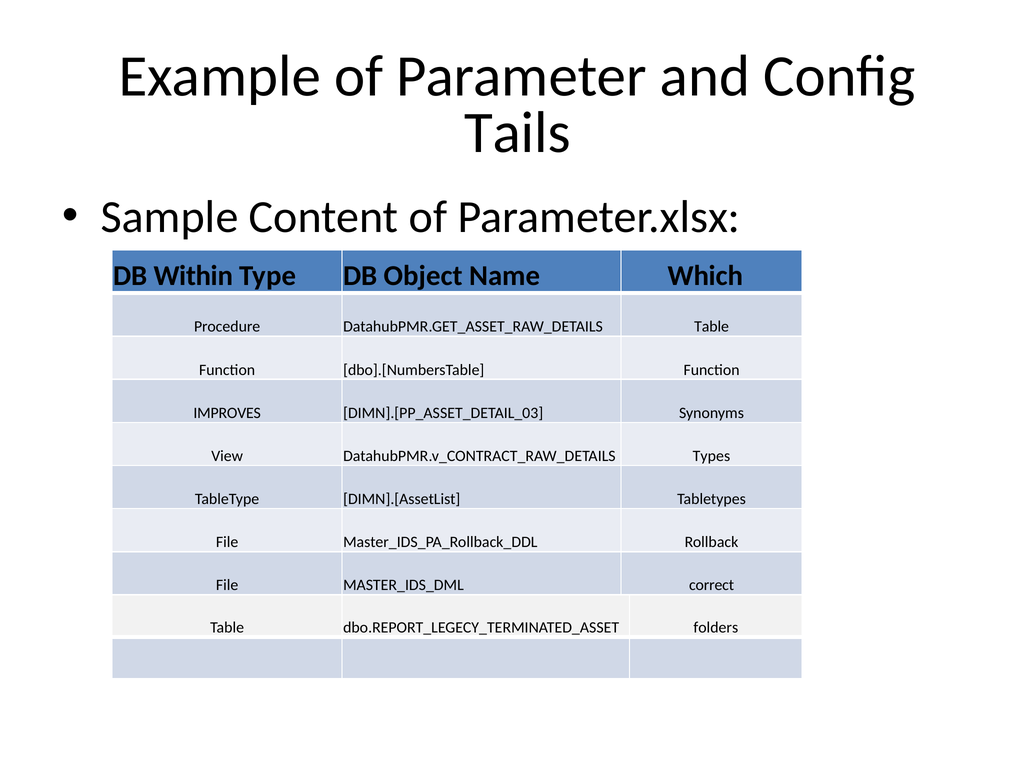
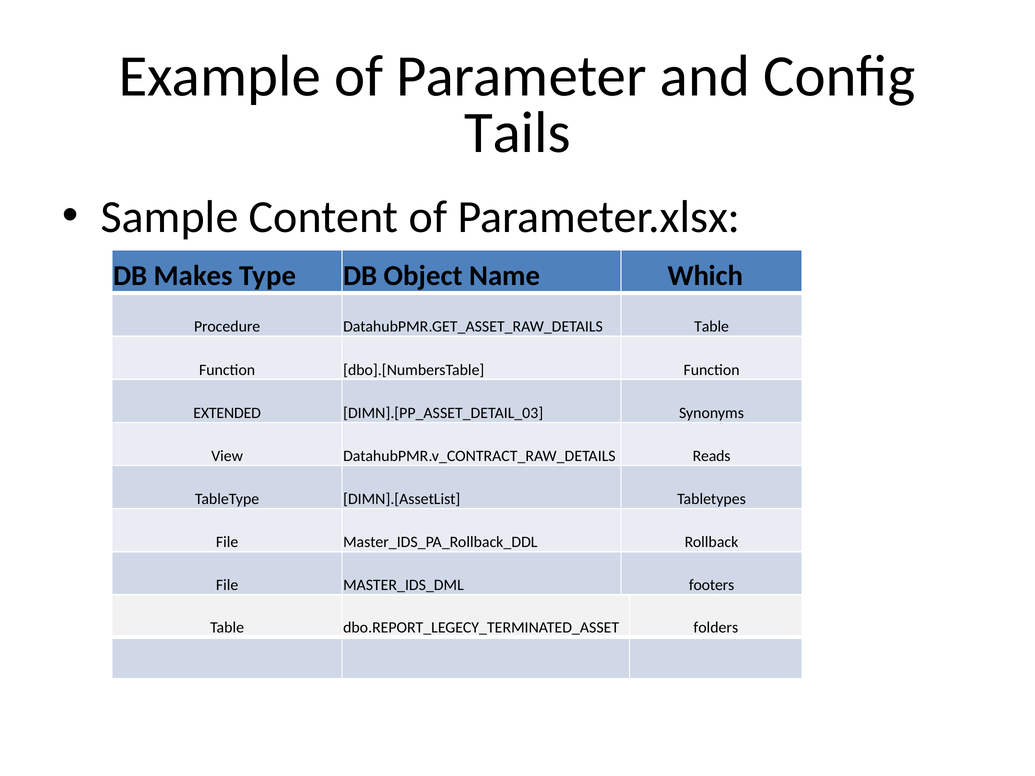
Within: Within -> Makes (193, 276)
IMPROVES: IMPROVES -> EXTENDED (227, 413)
Types: Types -> Reads (712, 456)
correct: correct -> footers (712, 585)
